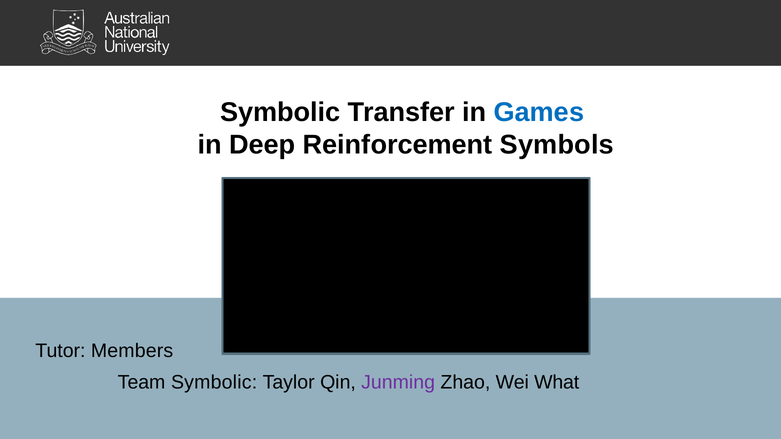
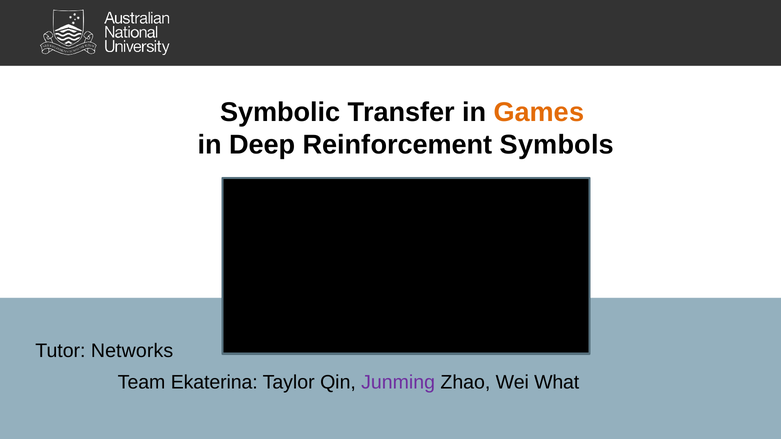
Games colour: blue -> orange (539, 112)
Members: Members -> Networks (132, 351)
Team Symbolic: Symbolic -> Ekaterina (214, 383)
